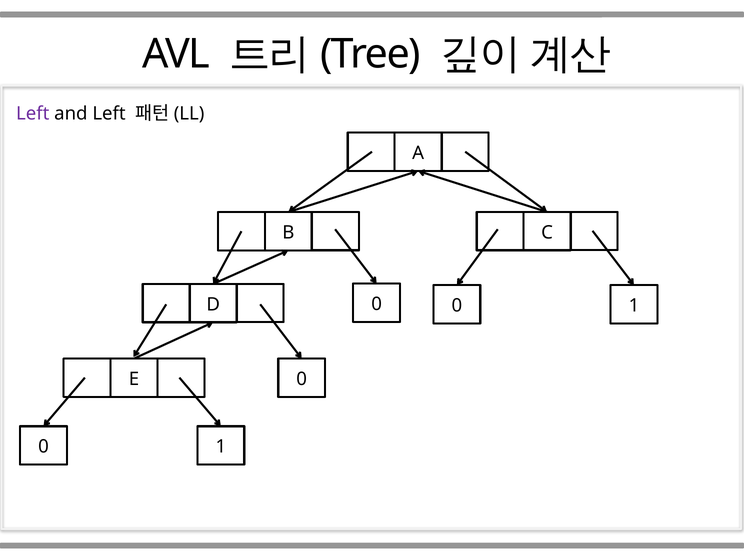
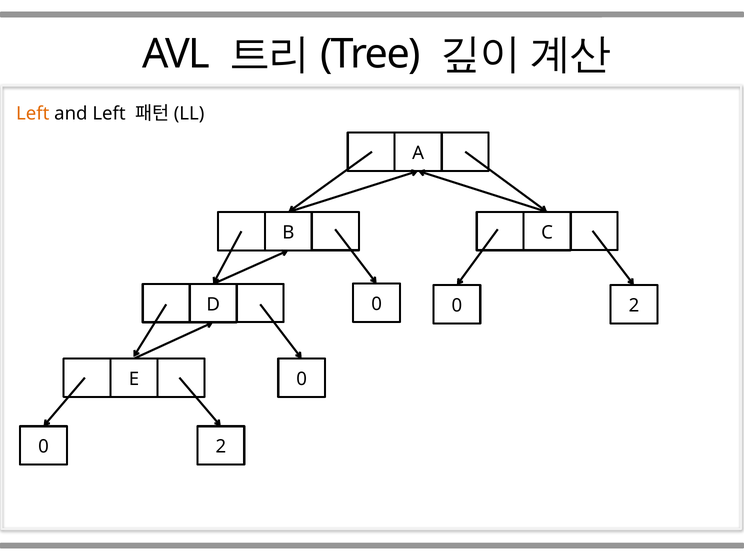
Left colour: purple -> orange (33, 113)
1: 1 -> 2 (634, 306)
1: 1 -> 2 (221, 447)
